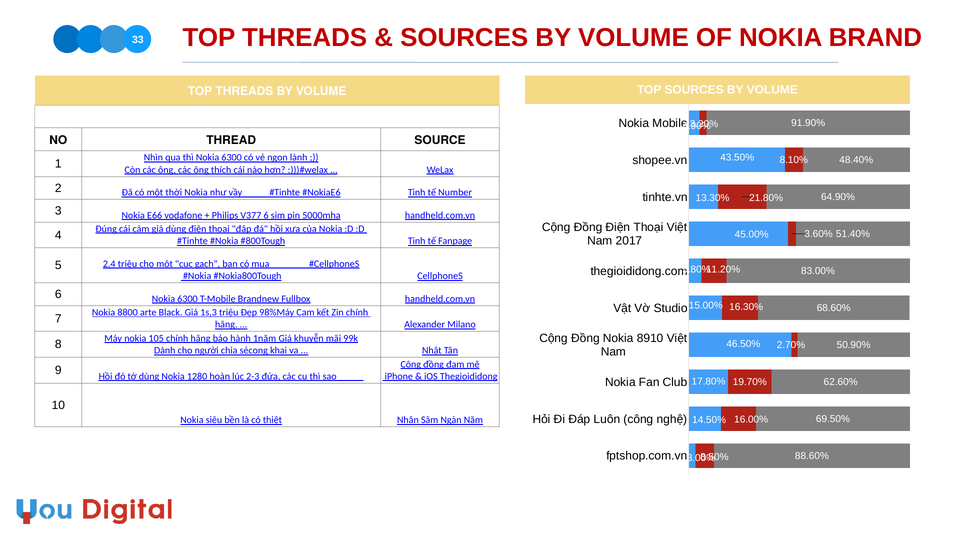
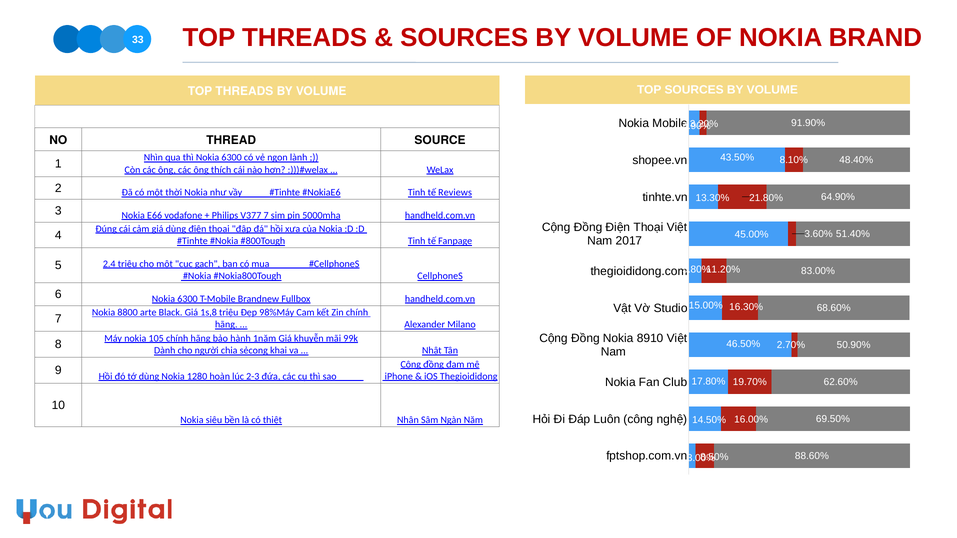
Number: Number -> Reviews (455, 193)
V377 6: 6 -> 7 (266, 215)
1s,3: 1s,3 -> 1s,8 (209, 313)
